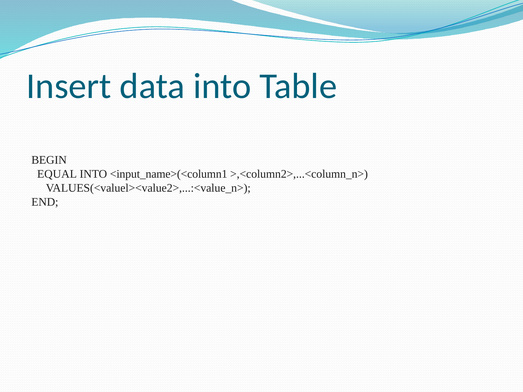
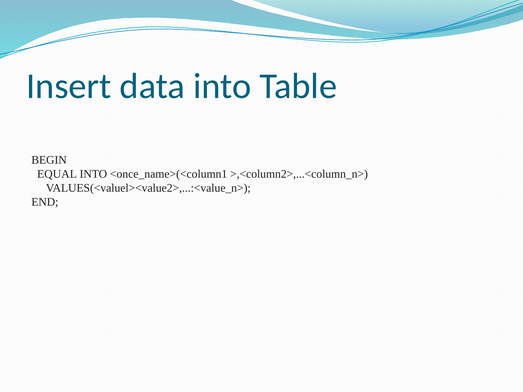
<input_name>(<column1: <input_name>(<column1 -> <once_name>(<column1 (169, 174)
